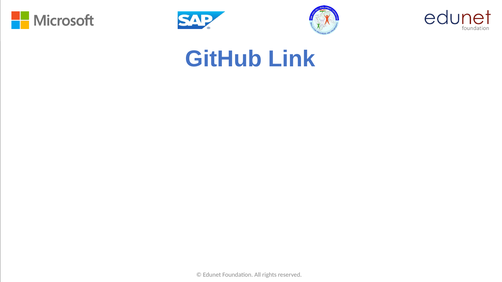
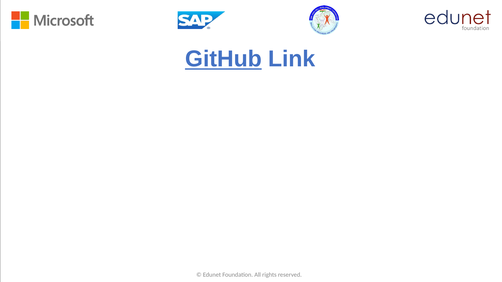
GitHub underline: none -> present (223, 59)
